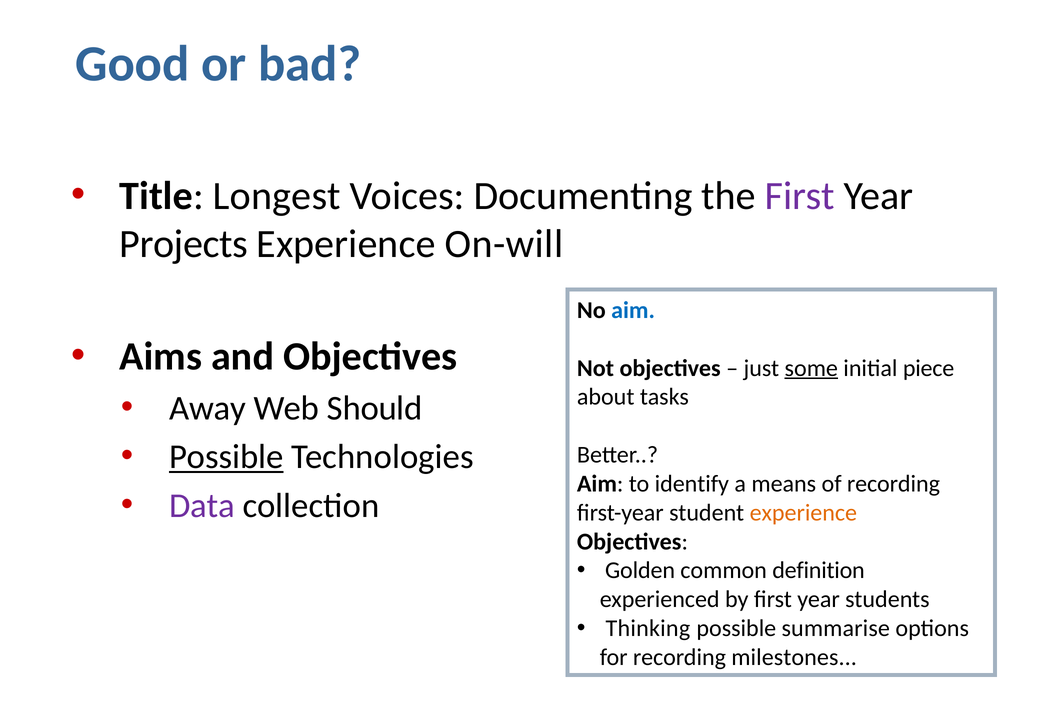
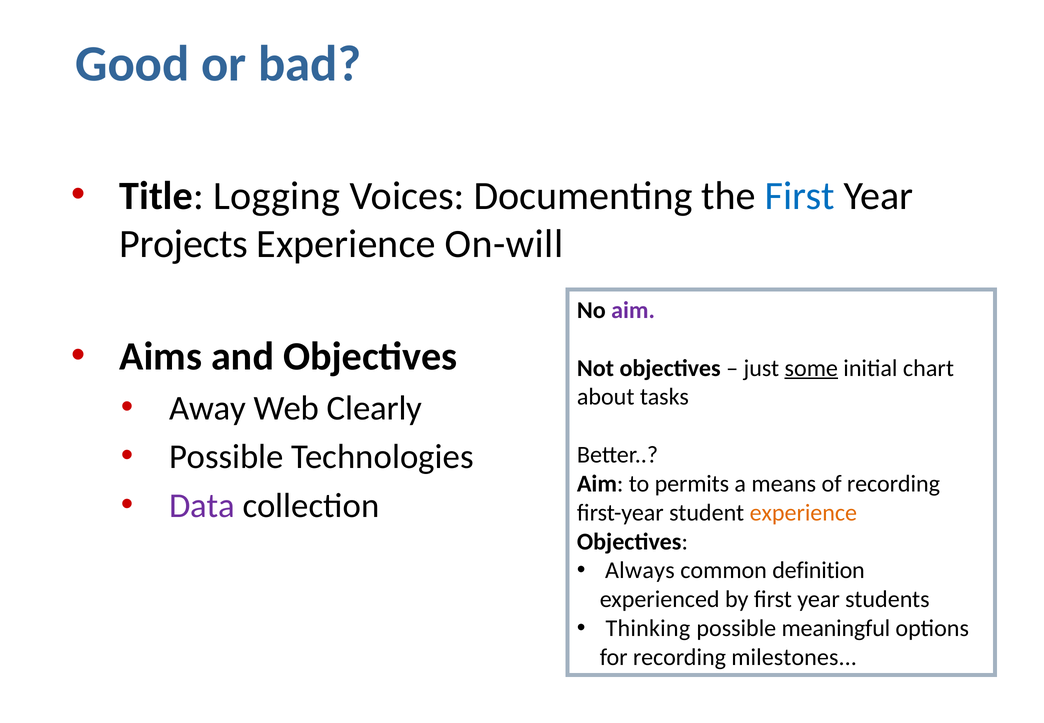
Longest: Longest -> Logging (277, 196)
First colour: purple -> blue (800, 196)
aim colour: blue -> purple (633, 310)
piece: piece -> chart (928, 368)
Should: Should -> Clearly (375, 408)
Possible underline: present -> none (226, 457)
identify: identify -> permits (692, 484)
Golden: Golden -> Always (640, 570)
summarise: summarise -> meaningful (836, 628)
